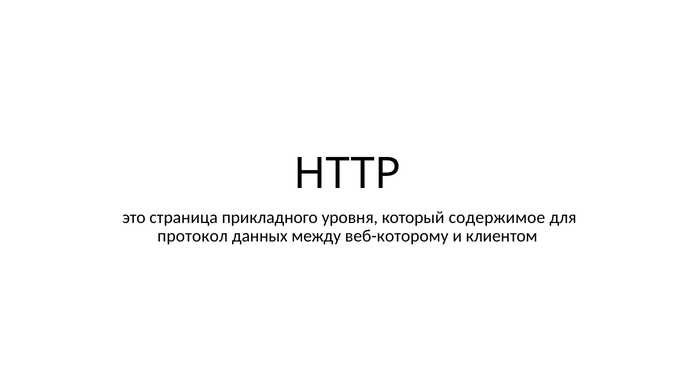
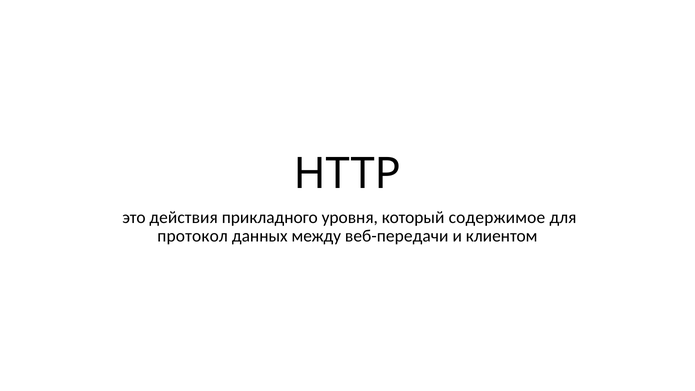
страница: страница -> действия (184, 217)
веб-которому: веб-которому -> веб-передачи (397, 236)
